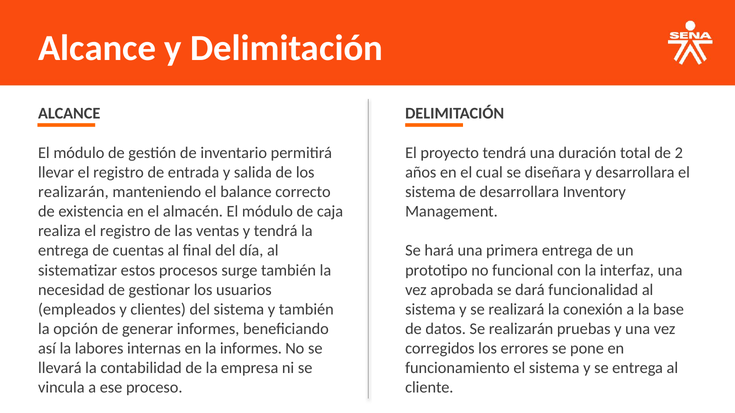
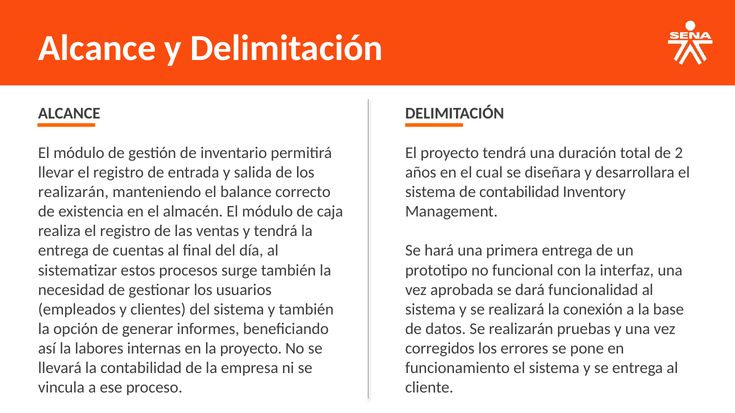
de desarrollara: desarrollara -> contabilidad (519, 192)
la informes: informes -> proyecto (251, 349)
